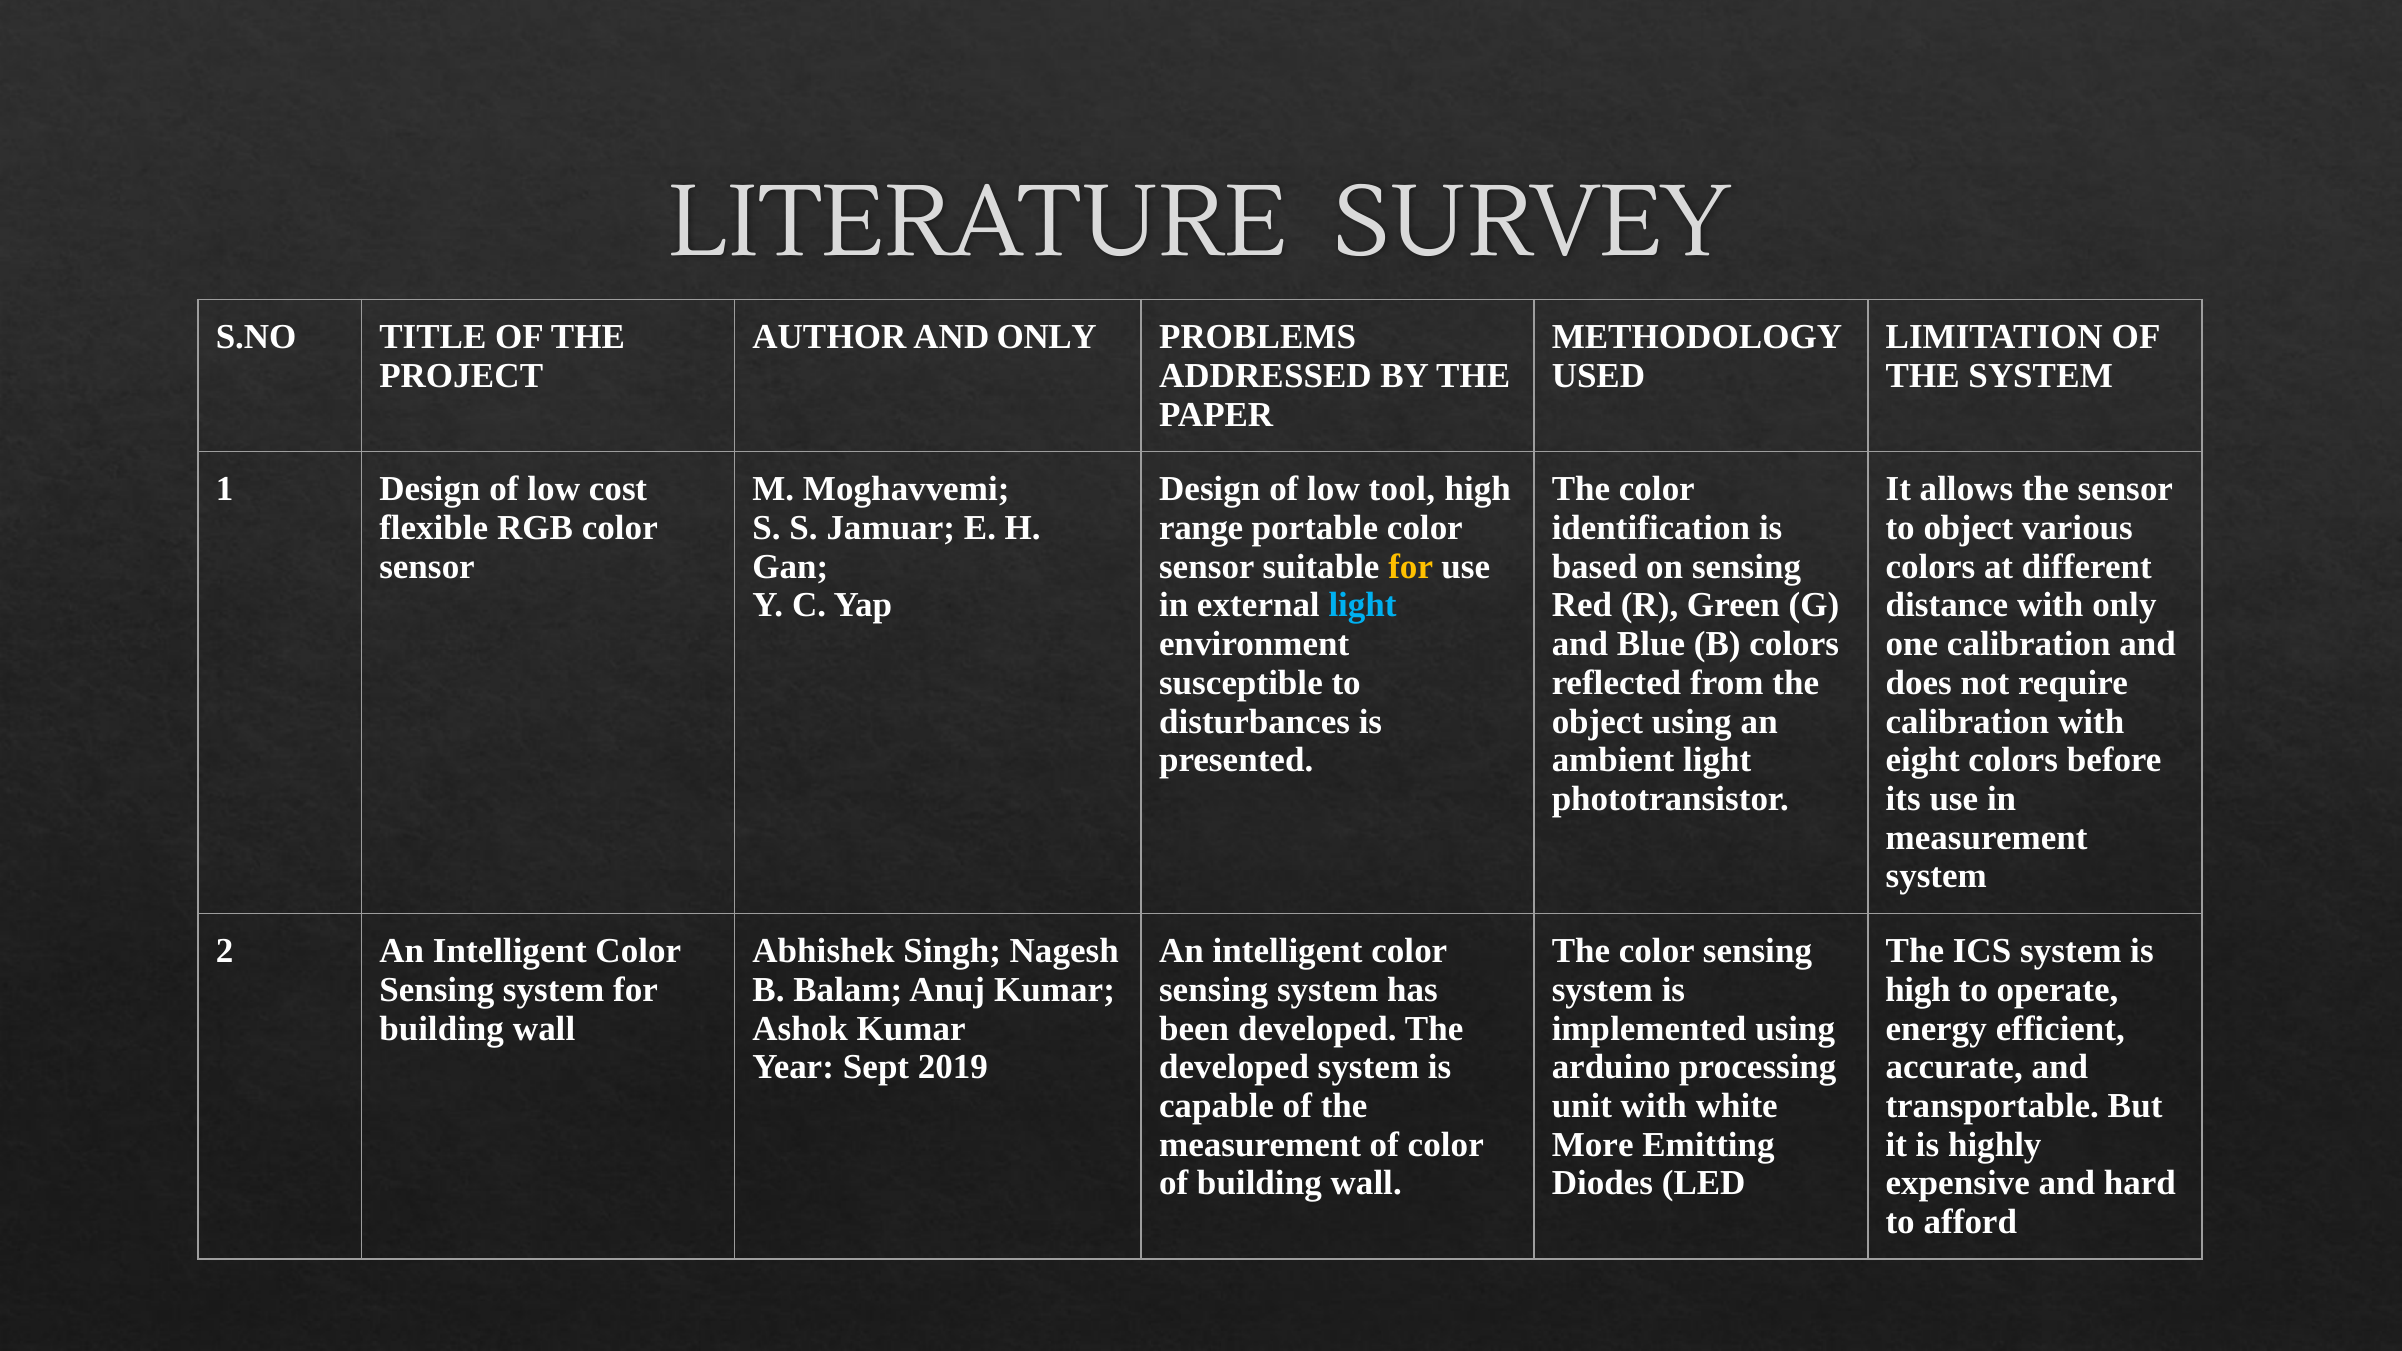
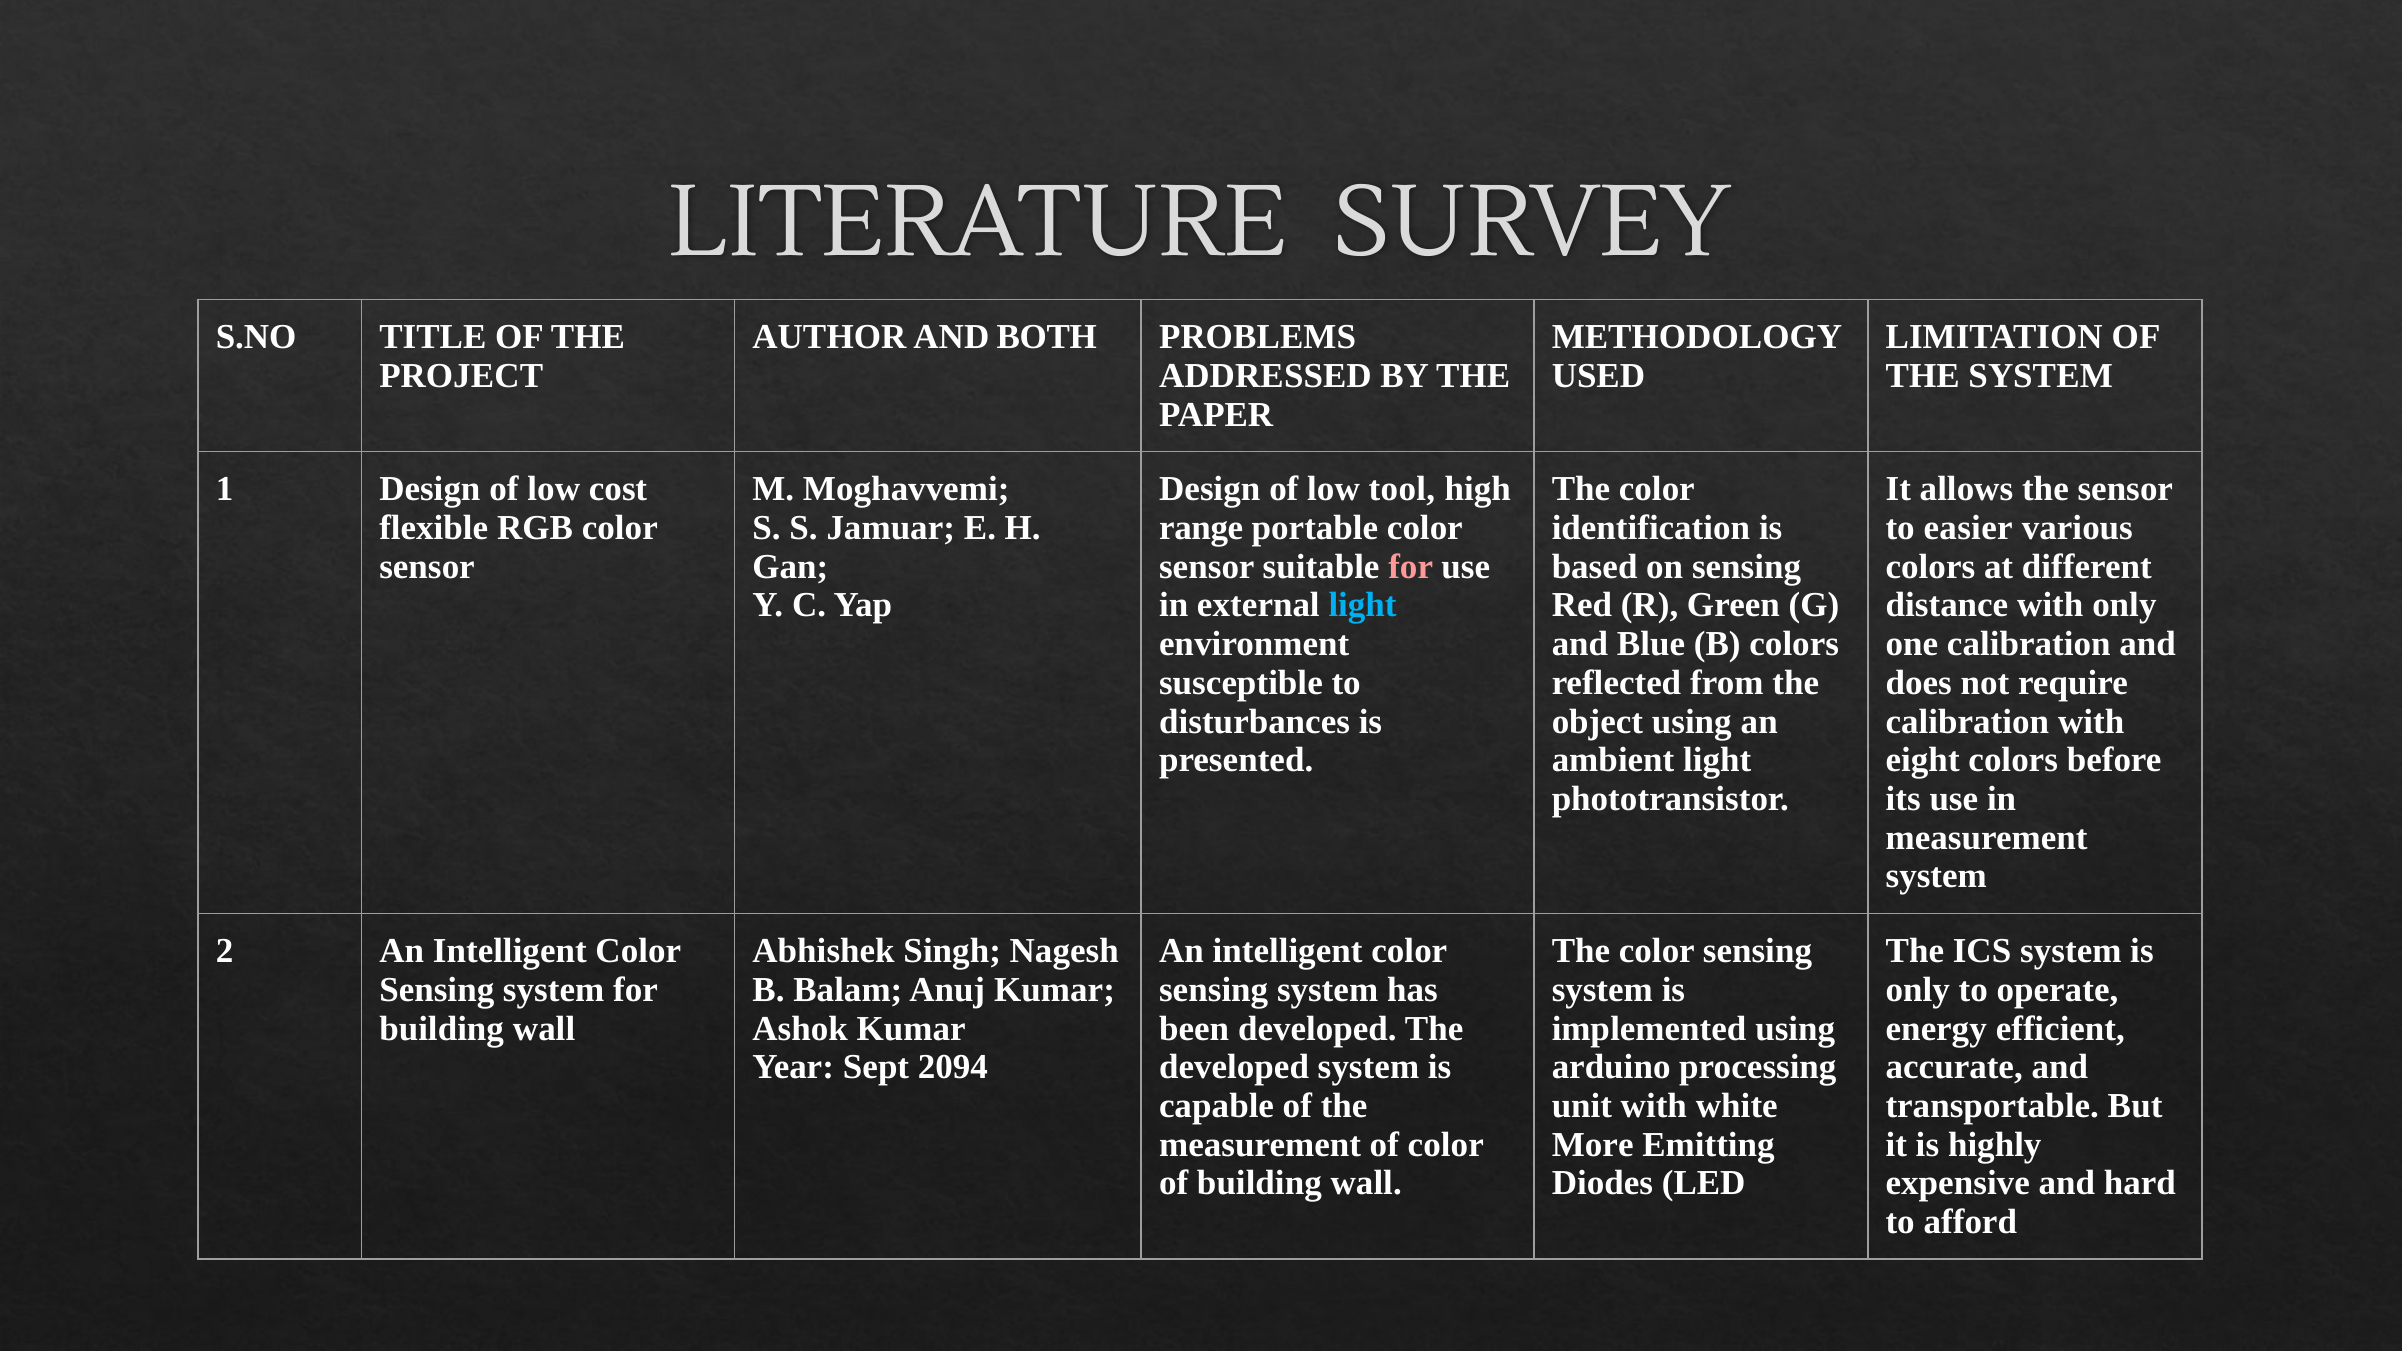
AND ONLY: ONLY -> BOTH (1047, 337)
to object: object -> easier (1968, 528)
for colour: yellow -> pink (1411, 567)
high: high -> only (1918, 990)
2019: 2019 -> 2094 (953, 1067)
